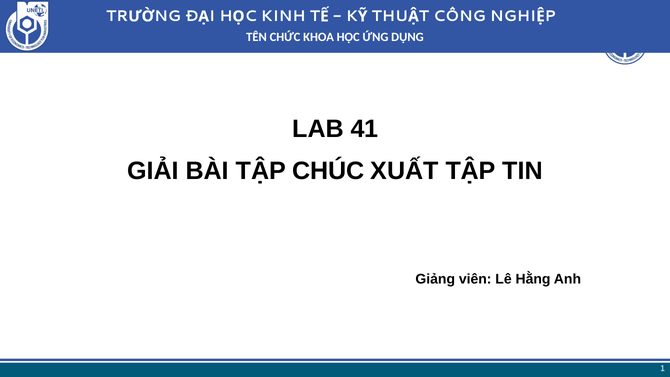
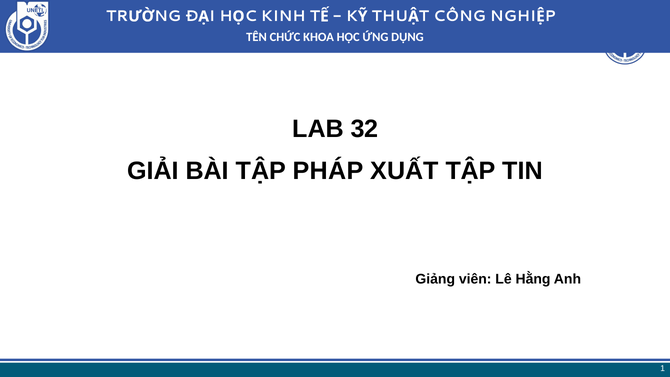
41: 41 -> 32 (364, 129)
CHÚC: CHÚC -> PHÁP (328, 171)
